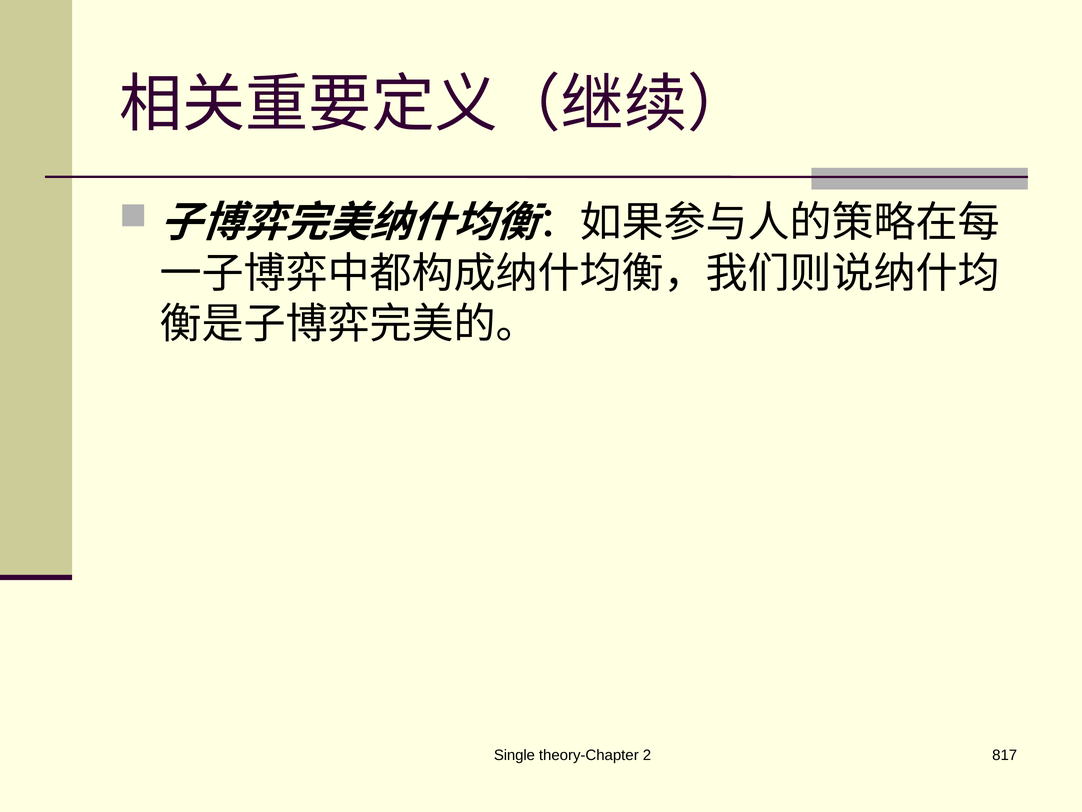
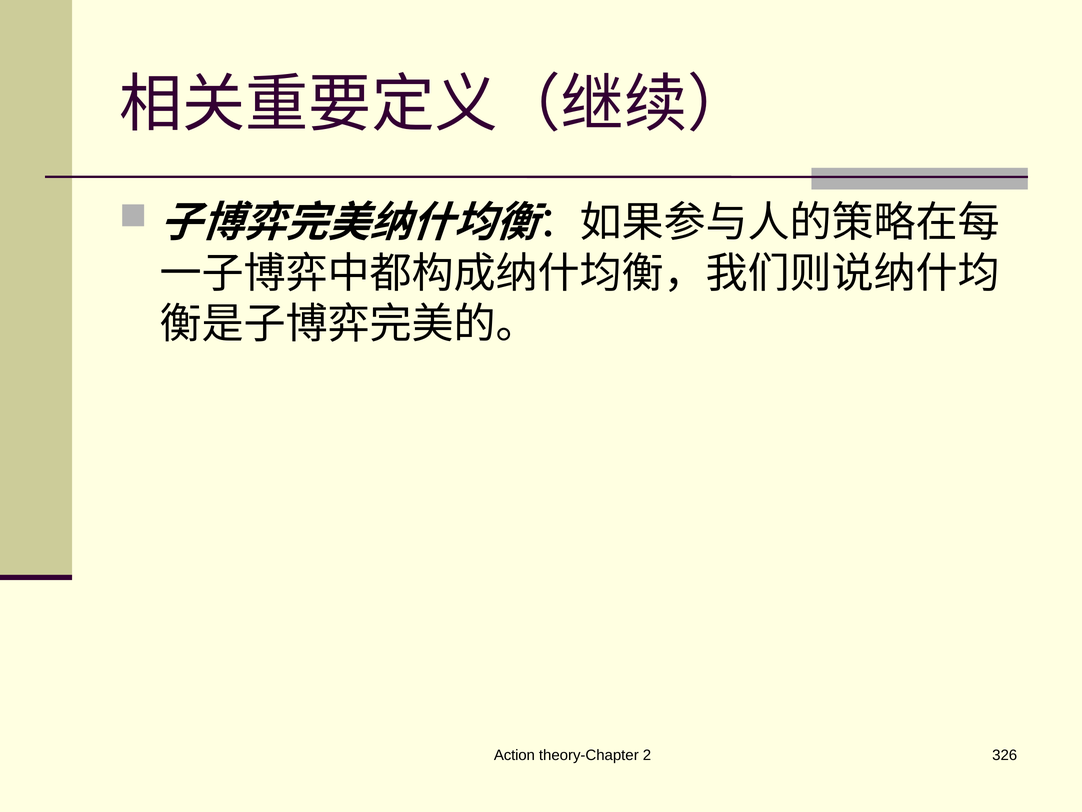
Single: Single -> Action (514, 755)
817: 817 -> 326 (1005, 755)
